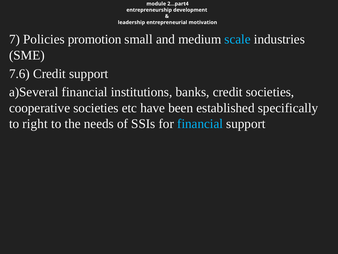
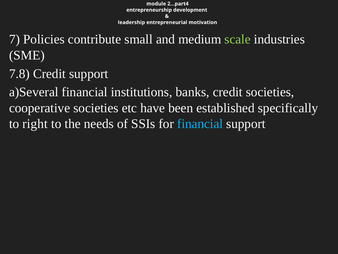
promotion: promotion -> contribute (95, 39)
scale colour: light blue -> light green (238, 39)
7.6: 7.6 -> 7.8 (19, 74)
